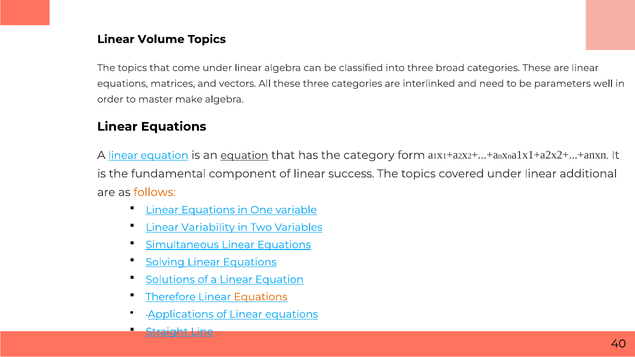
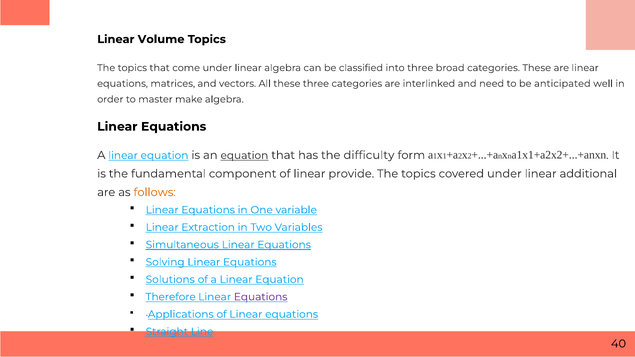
parameters: parameters -> anticipated (562, 84)
category: category -> difficulty (369, 155)
success: success -> provide (351, 174)
Variability: Variability -> Extraction (208, 227)
Equations colour: orange -> purple (261, 297)
